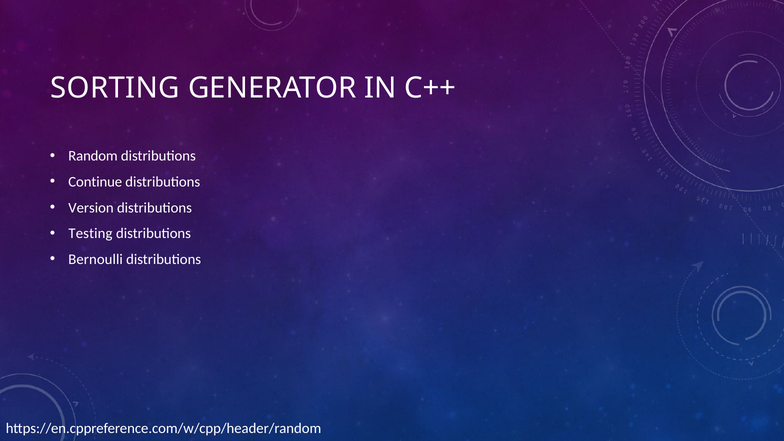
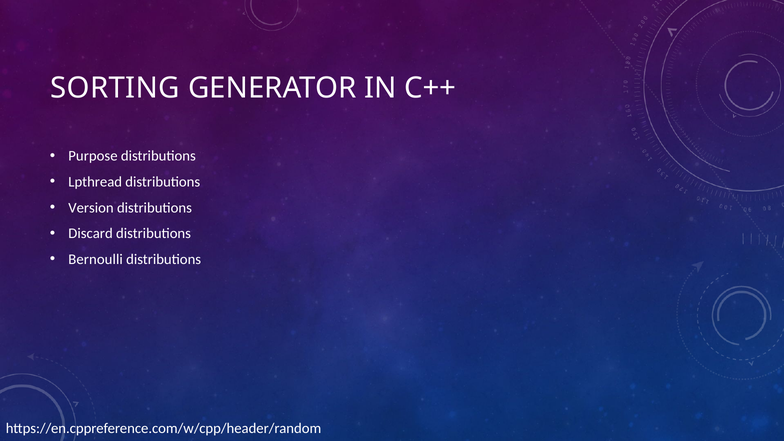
Random: Random -> Purpose (93, 156)
Continue: Continue -> Lpthread (95, 182)
Testing: Testing -> Discard (91, 234)
